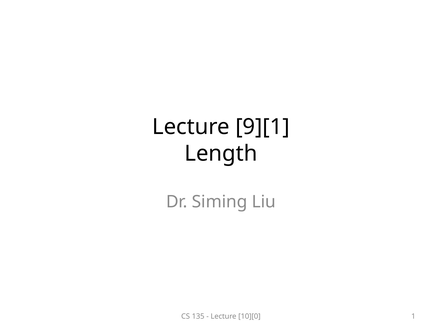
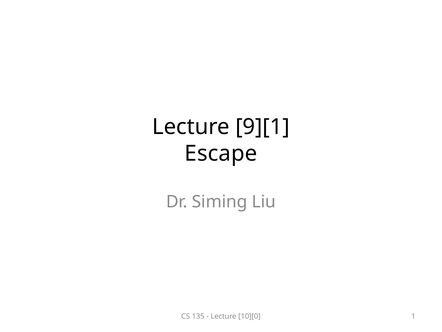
Length: Length -> Escape (221, 153)
